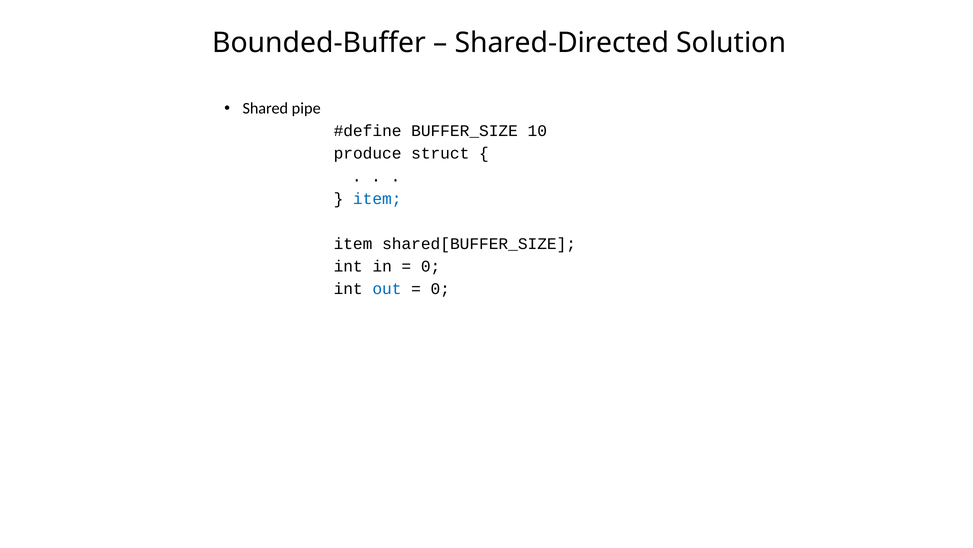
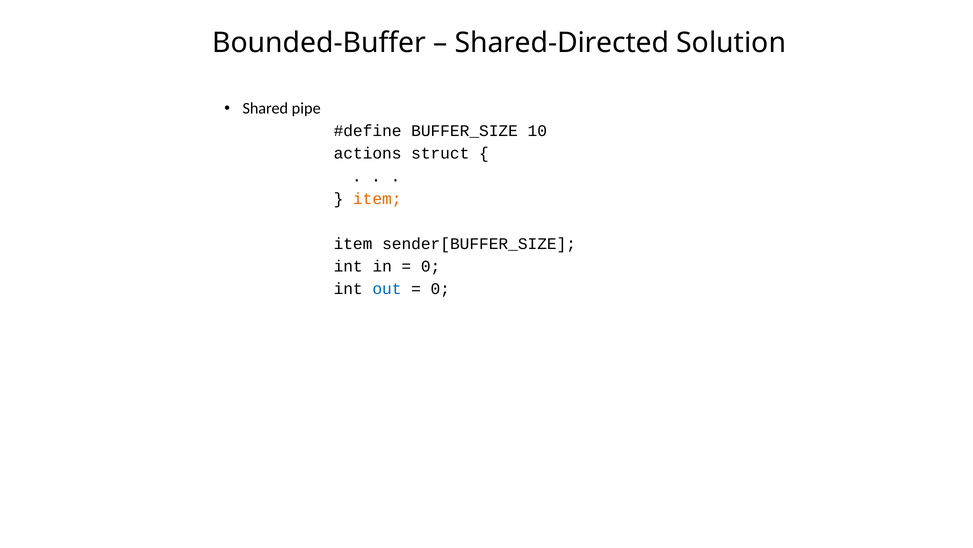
produce: produce -> actions (368, 153)
item colour: blue -> orange (377, 199)
shared[BUFFER_SIZE: shared[BUFFER_SIZE -> sender[BUFFER_SIZE (479, 244)
